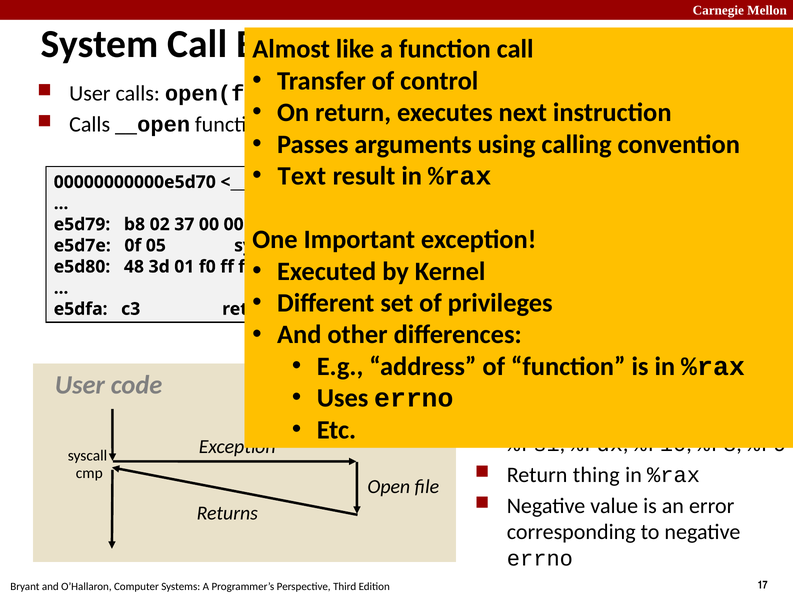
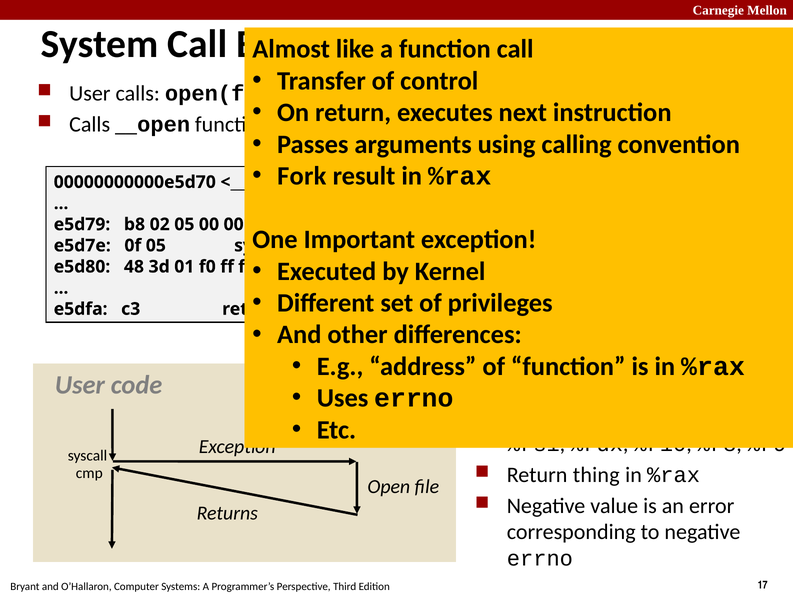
Text: Text -> Fork (302, 176)
02 37: 37 -> 05 (184, 224)
